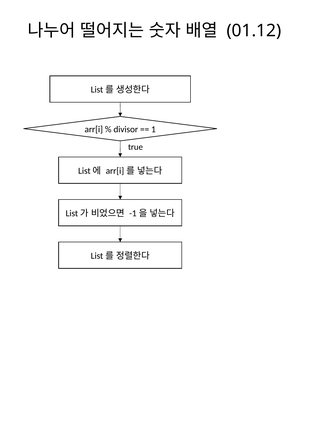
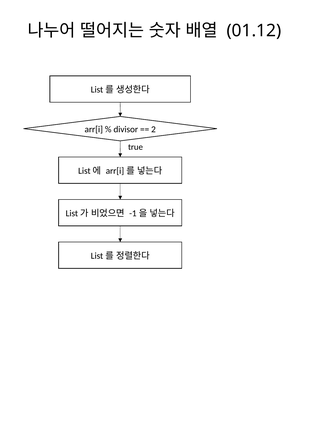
1: 1 -> 2 (153, 129)
